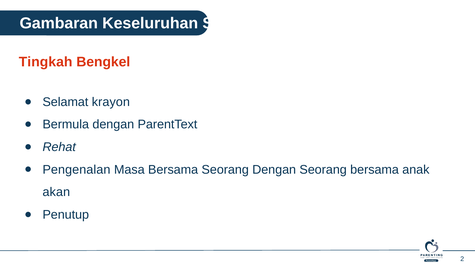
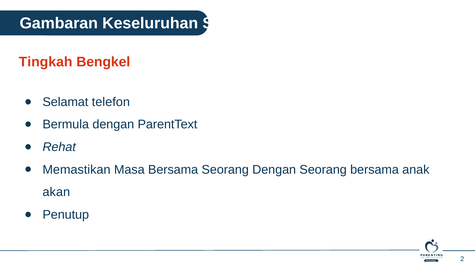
krayon: krayon -> telefon (111, 102)
Pengenalan: Pengenalan -> Memastikan (77, 170)
